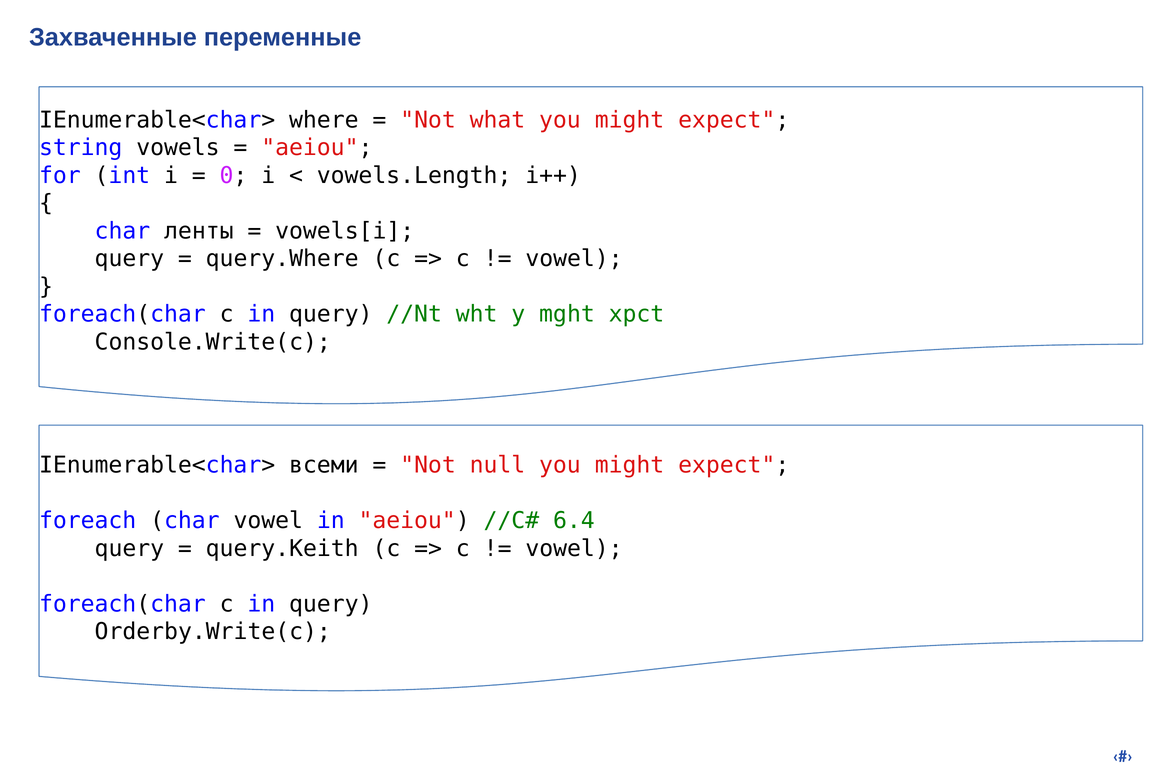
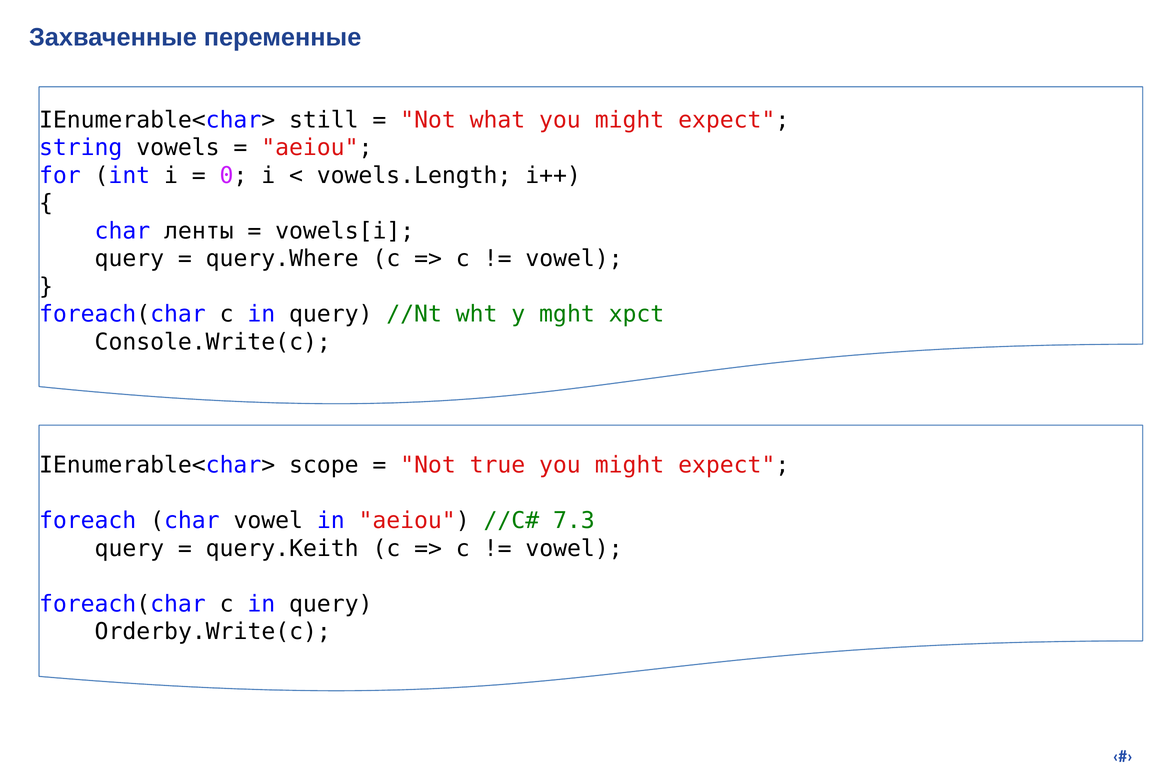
where: where -> still (324, 120)
всеми: всеми -> scope (324, 465)
null: null -> true (497, 465)
6.4: 6.4 -> 7.3 (574, 521)
